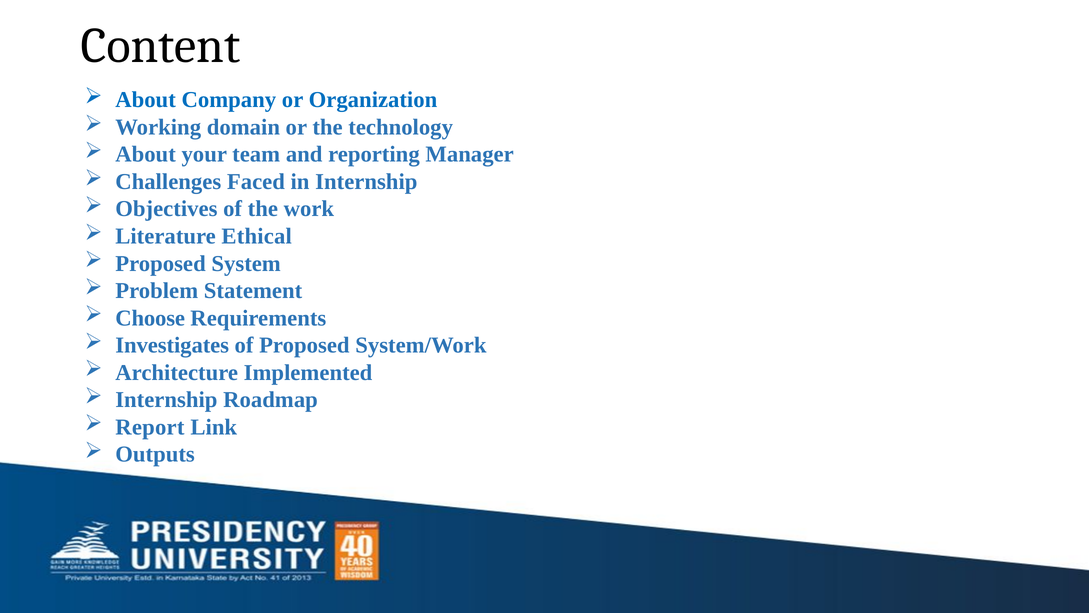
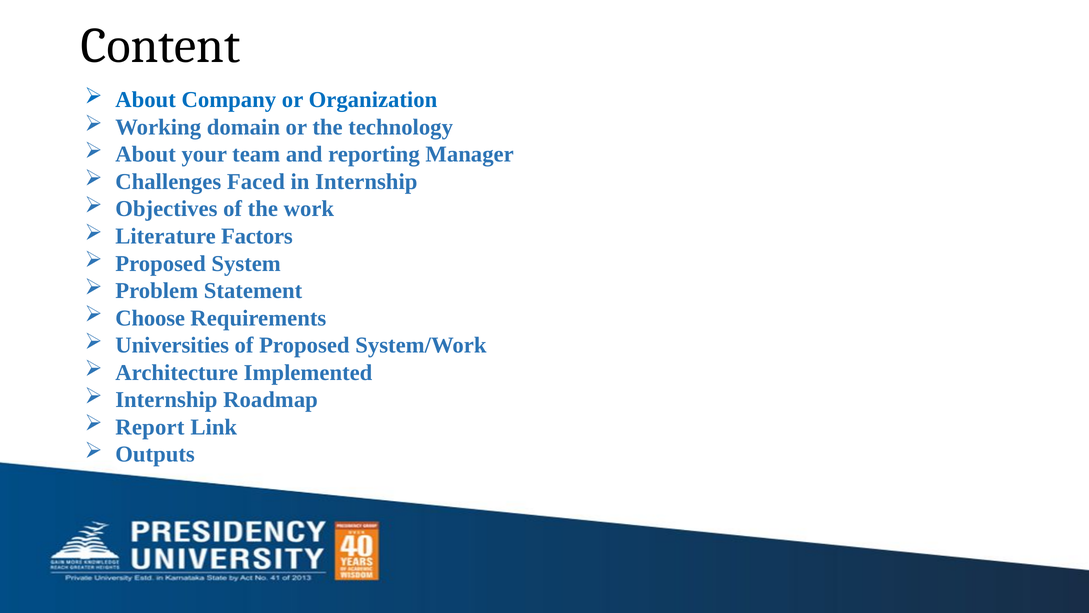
Ethical: Ethical -> Factors (257, 236)
Investigates: Investigates -> Universities (172, 345)
